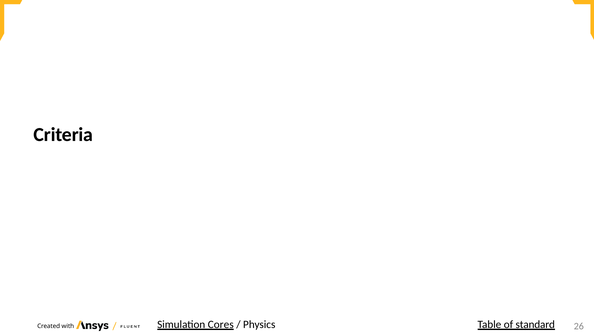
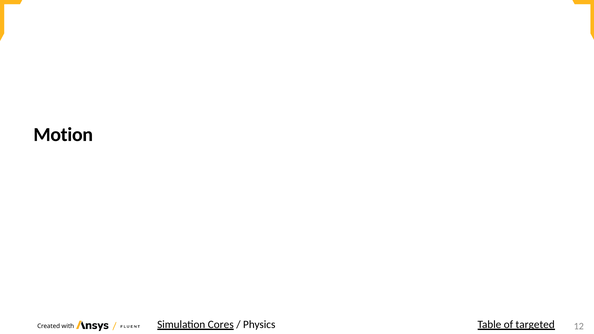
Criteria: Criteria -> Motion (63, 135)
standard: standard -> targeted (535, 325)
26: 26 -> 12 (579, 326)
